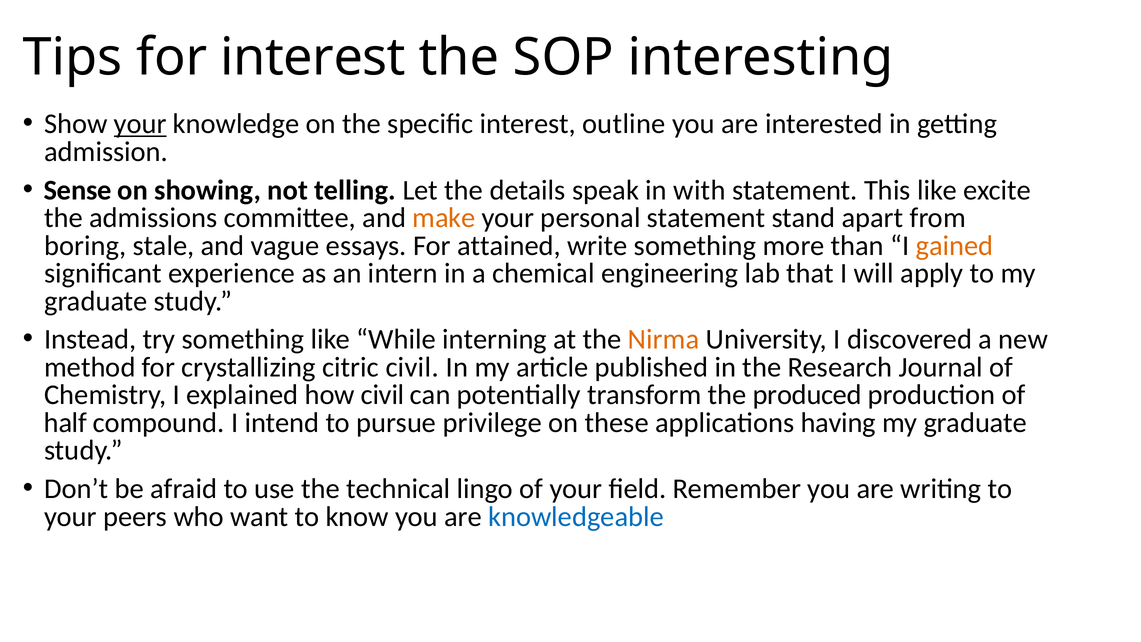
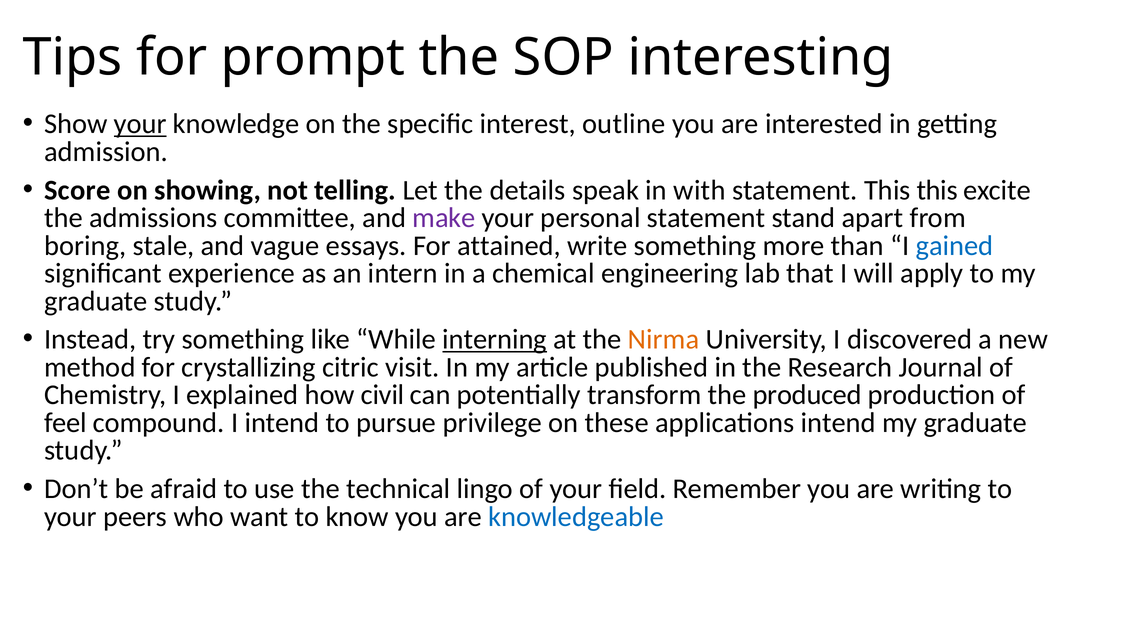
for interest: interest -> prompt (313, 57)
Sense: Sense -> Score (77, 190)
This like: like -> this (937, 190)
make colour: orange -> purple (444, 218)
gained colour: orange -> blue (954, 246)
interning underline: none -> present (495, 339)
citric civil: civil -> visit (412, 367)
half: half -> feel (65, 423)
applications having: having -> intend (838, 423)
